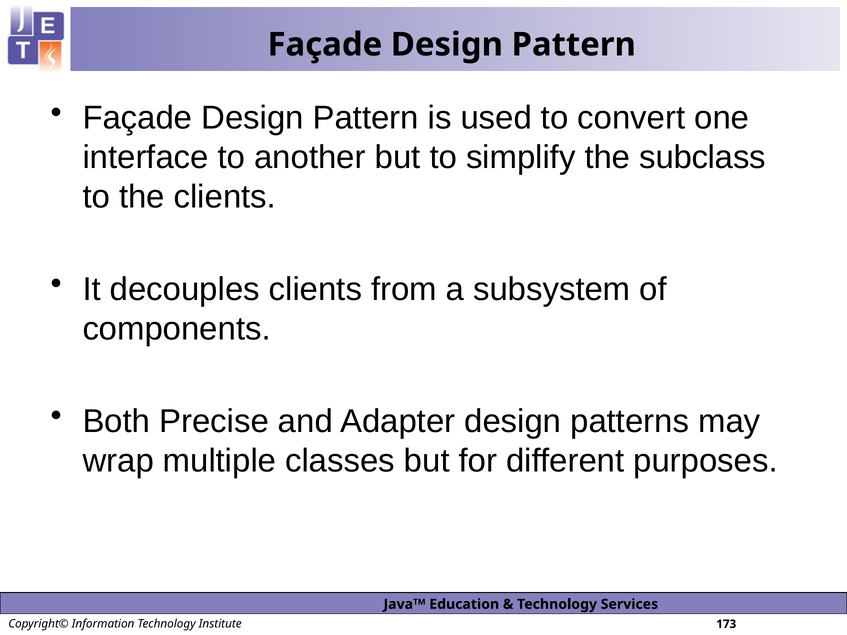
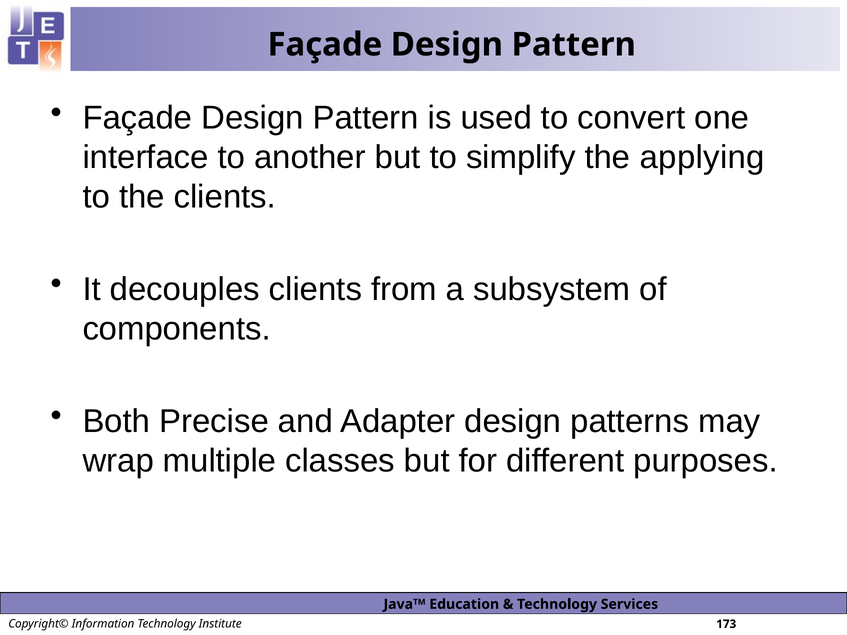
subclass: subclass -> applying (702, 158)
